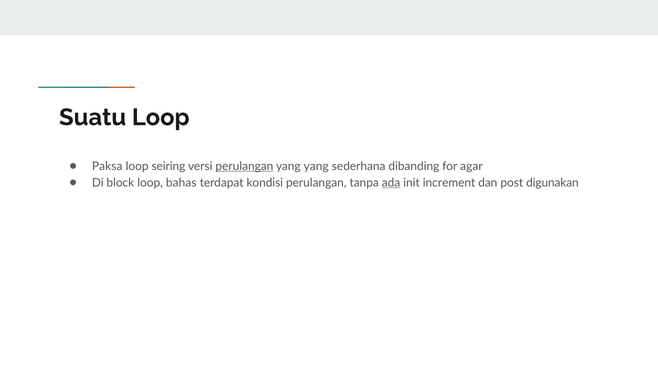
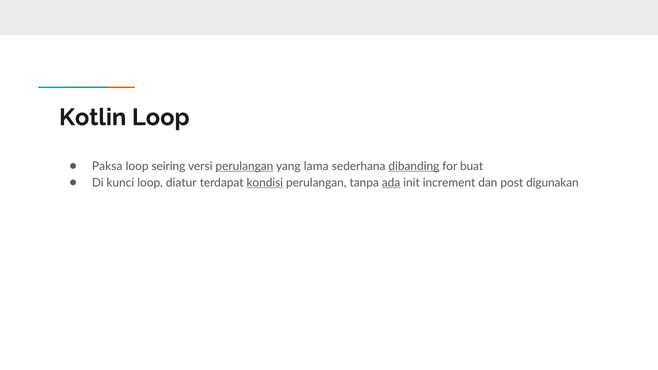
Suatu: Suatu -> Kotlin (93, 117)
yang yang: yang -> lama (316, 166)
dibanding underline: none -> present (414, 166)
agar: agar -> buat (472, 166)
block: block -> kunci (120, 183)
bahas: bahas -> diatur (181, 183)
kondisi underline: none -> present (265, 183)
